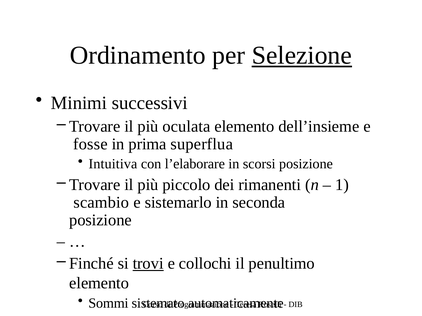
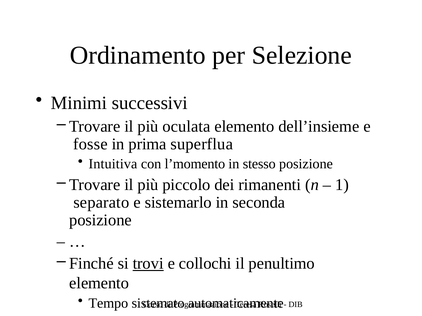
Selezione underline: present -> none (302, 55)
l’elaborare: l’elaborare -> l’momento (195, 164)
scorsi: scorsi -> stesso (259, 164)
scambio: scambio -> separato (101, 203)
Sommi: Sommi -> Tempo (108, 304)
